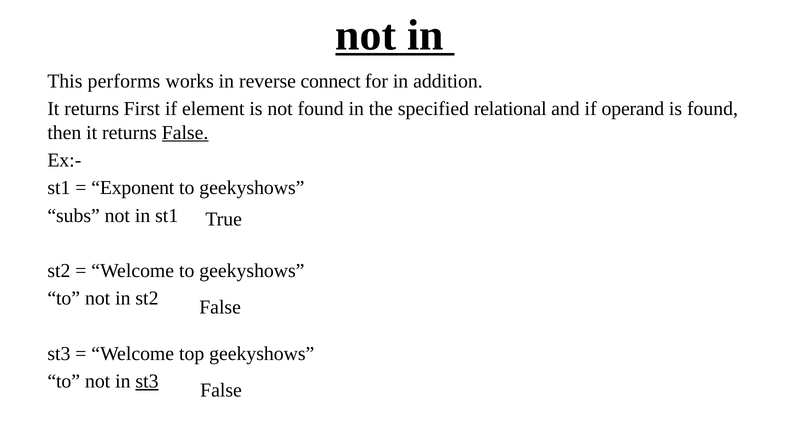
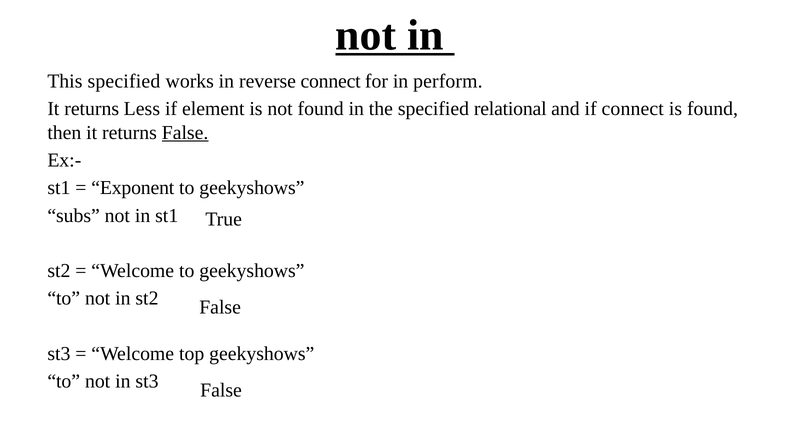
This performs: performs -> specified (124, 81)
addition: addition -> perform (448, 81)
First: First -> Less (142, 109)
if operand: operand -> connect (633, 109)
st3 underline: present -> none (147, 382)
